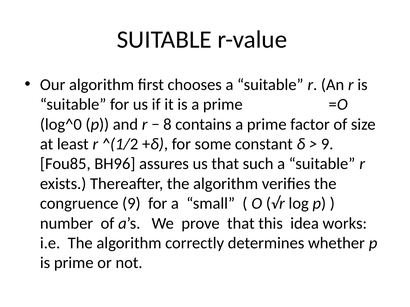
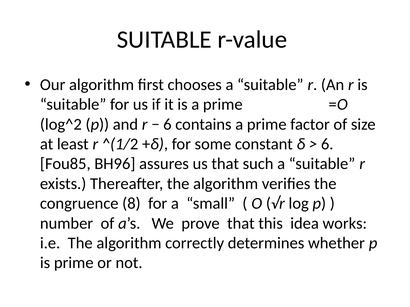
log^0: log^0 -> log^2 (61, 125)
8: 8 -> 6 (167, 125)
9: 9 -> 6 (327, 144)
congruence 9: 9 -> 8 (131, 204)
